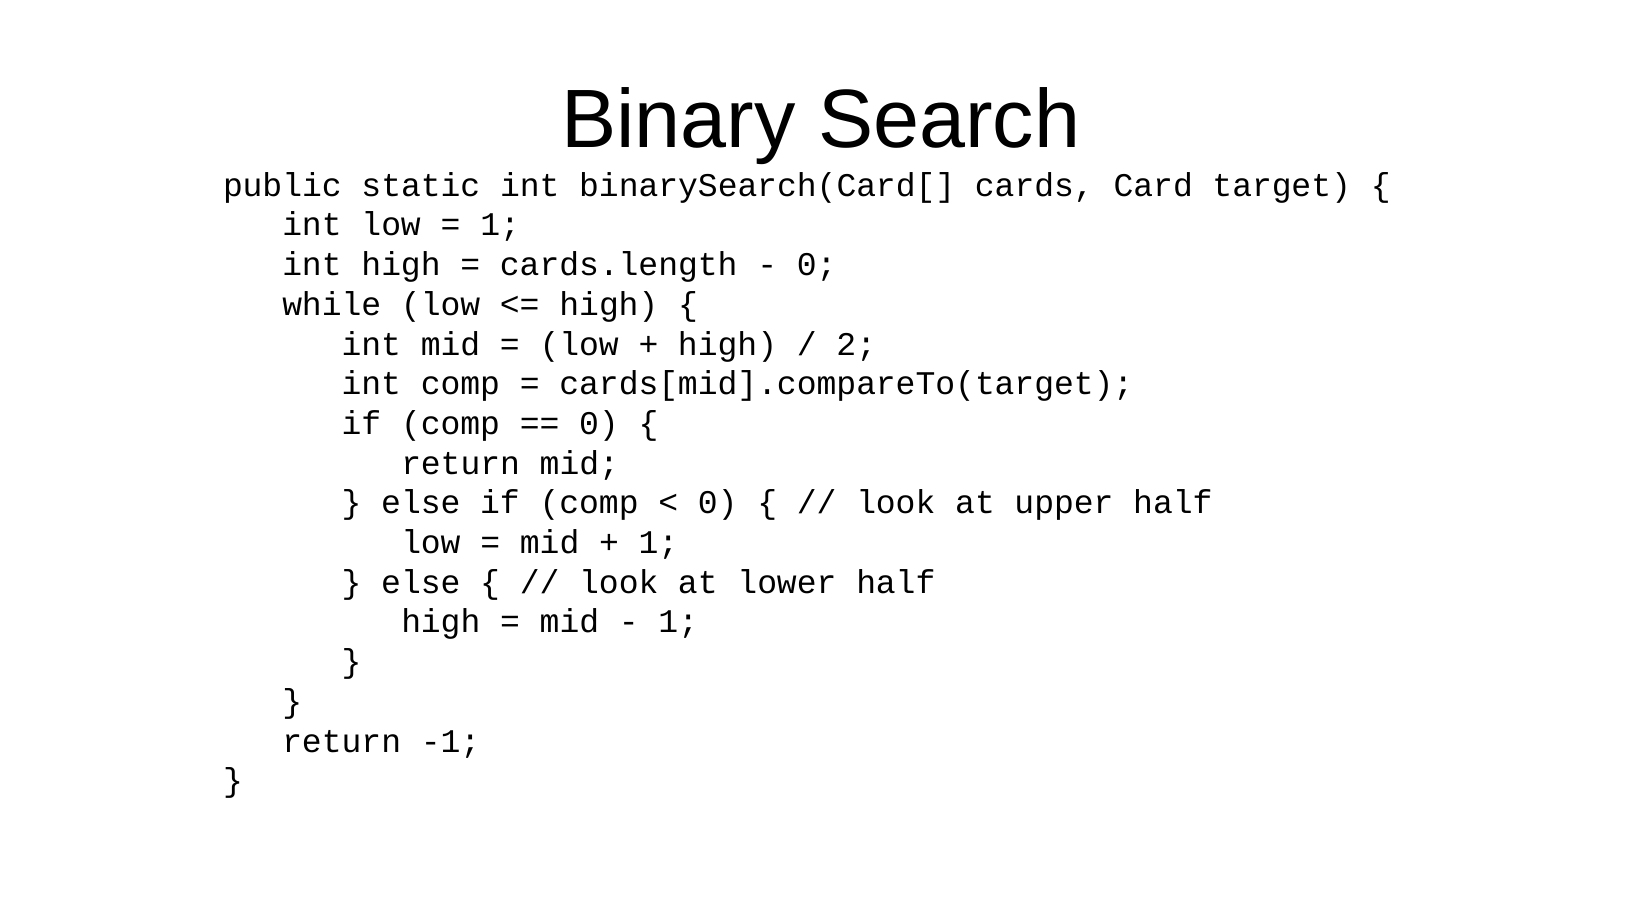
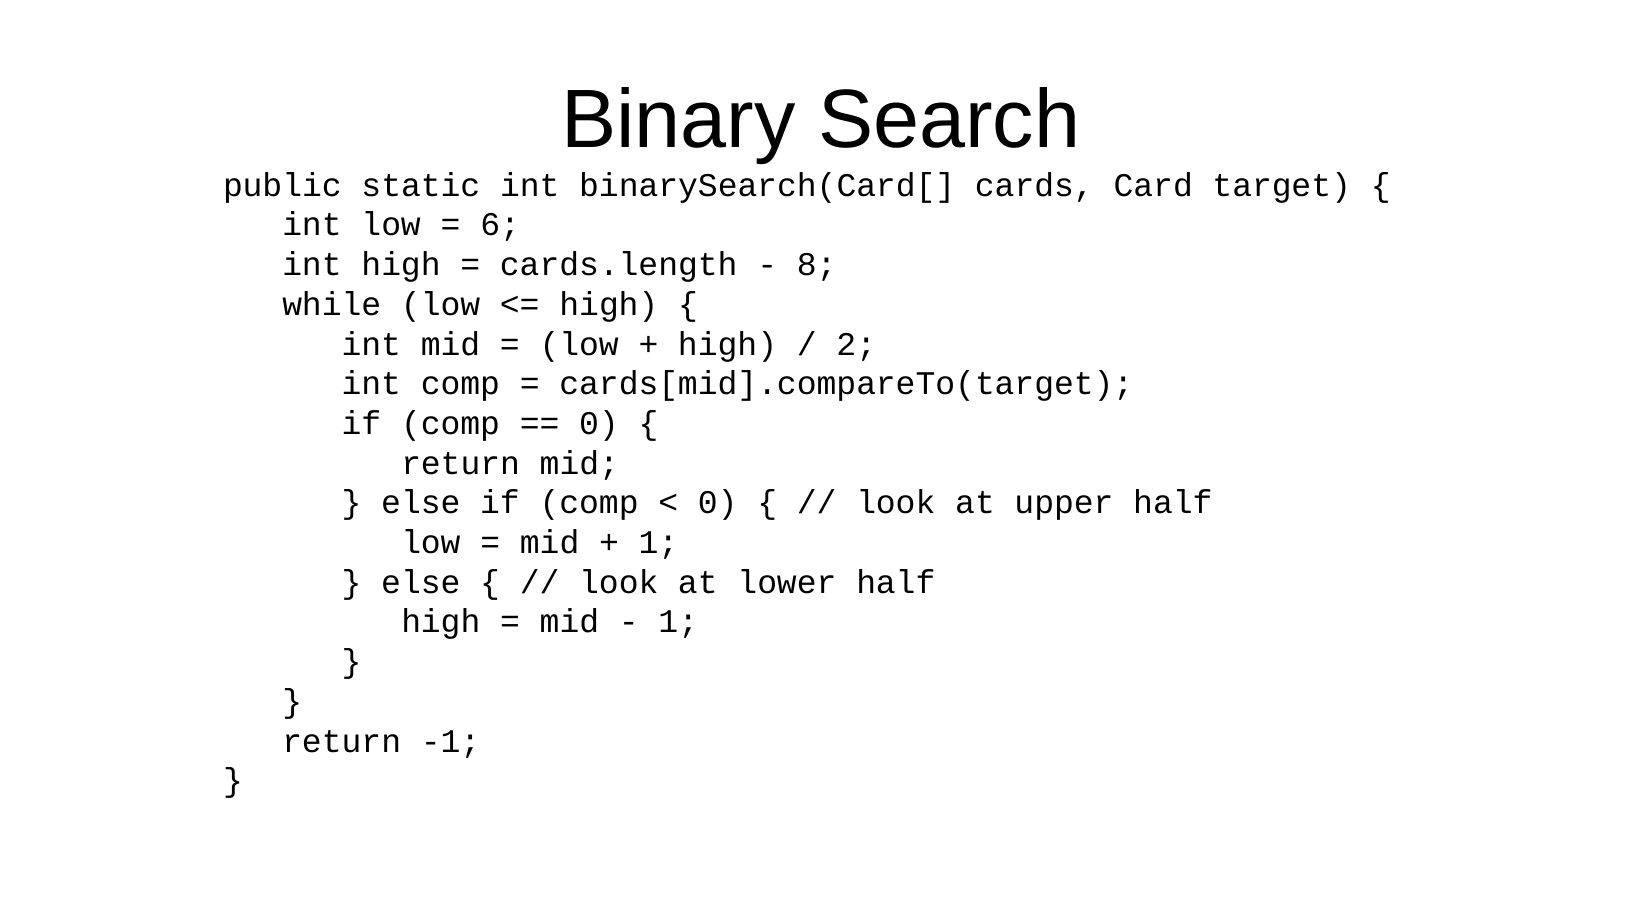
1: 1 -> 6 (500, 225)
0: 0 -> 8 (817, 265)
